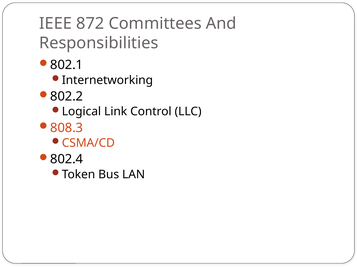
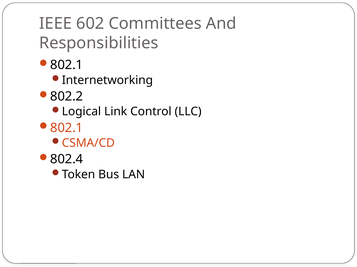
872: 872 -> 602 (90, 23)
808.3: 808.3 -> 802.1 (67, 128)
